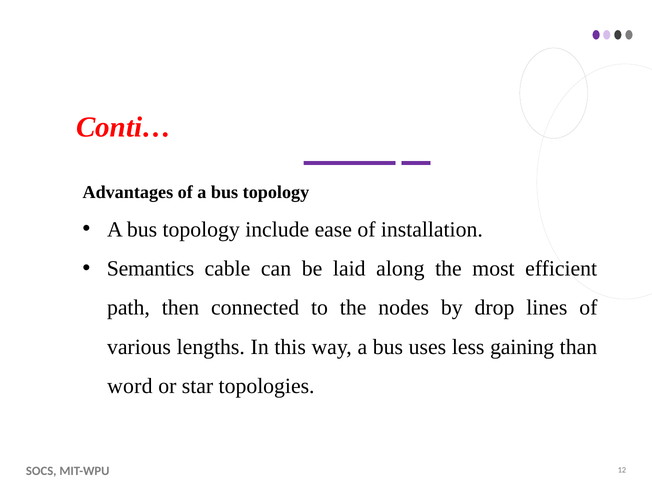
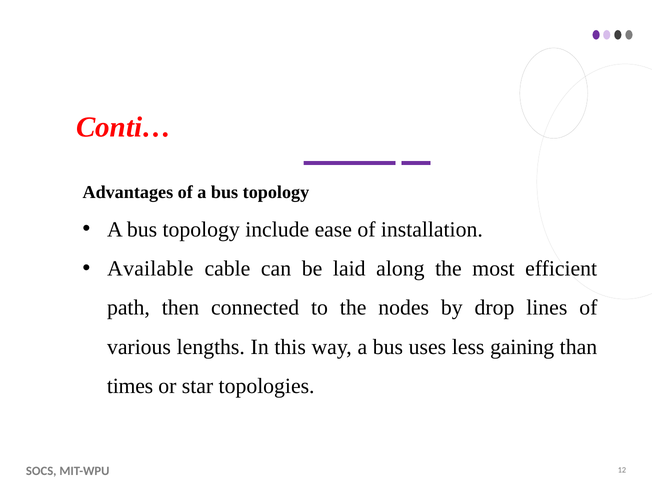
Semantics: Semantics -> Available (150, 269)
word: word -> times (130, 386)
